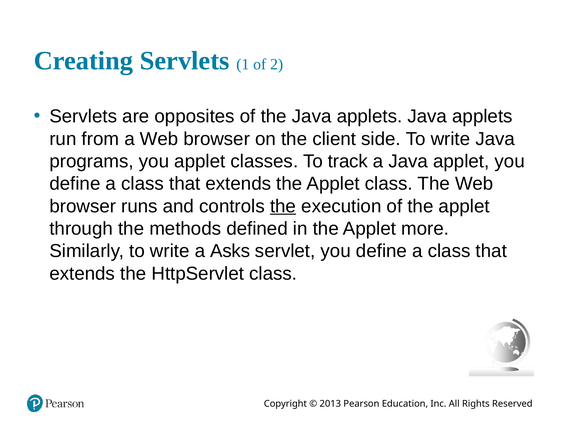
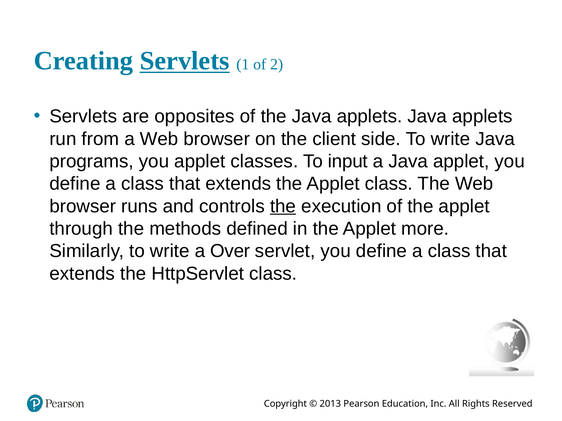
Servlets underline: none -> present (185, 61)
track: track -> input (348, 161)
Asks: Asks -> Over (230, 251)
